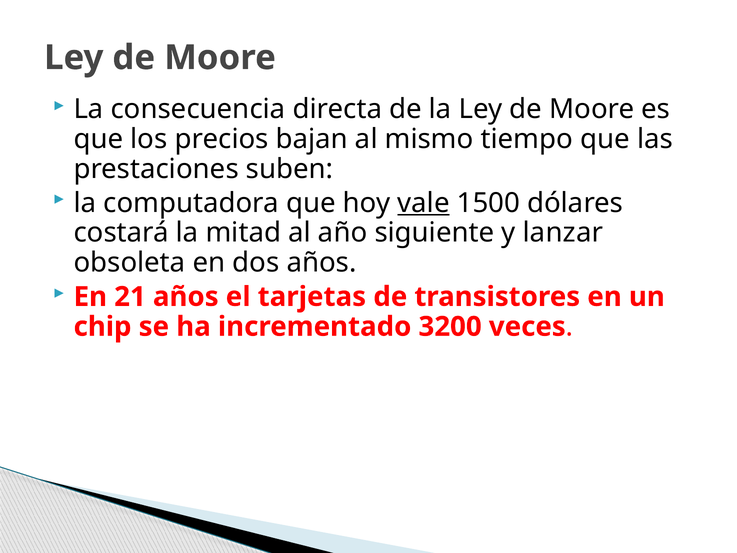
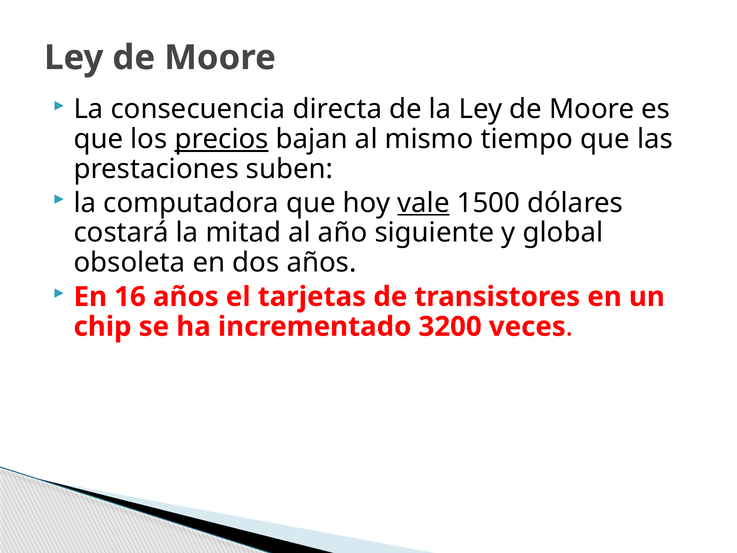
precios underline: none -> present (222, 139)
lanzar: lanzar -> global (563, 233)
21: 21 -> 16 (130, 297)
